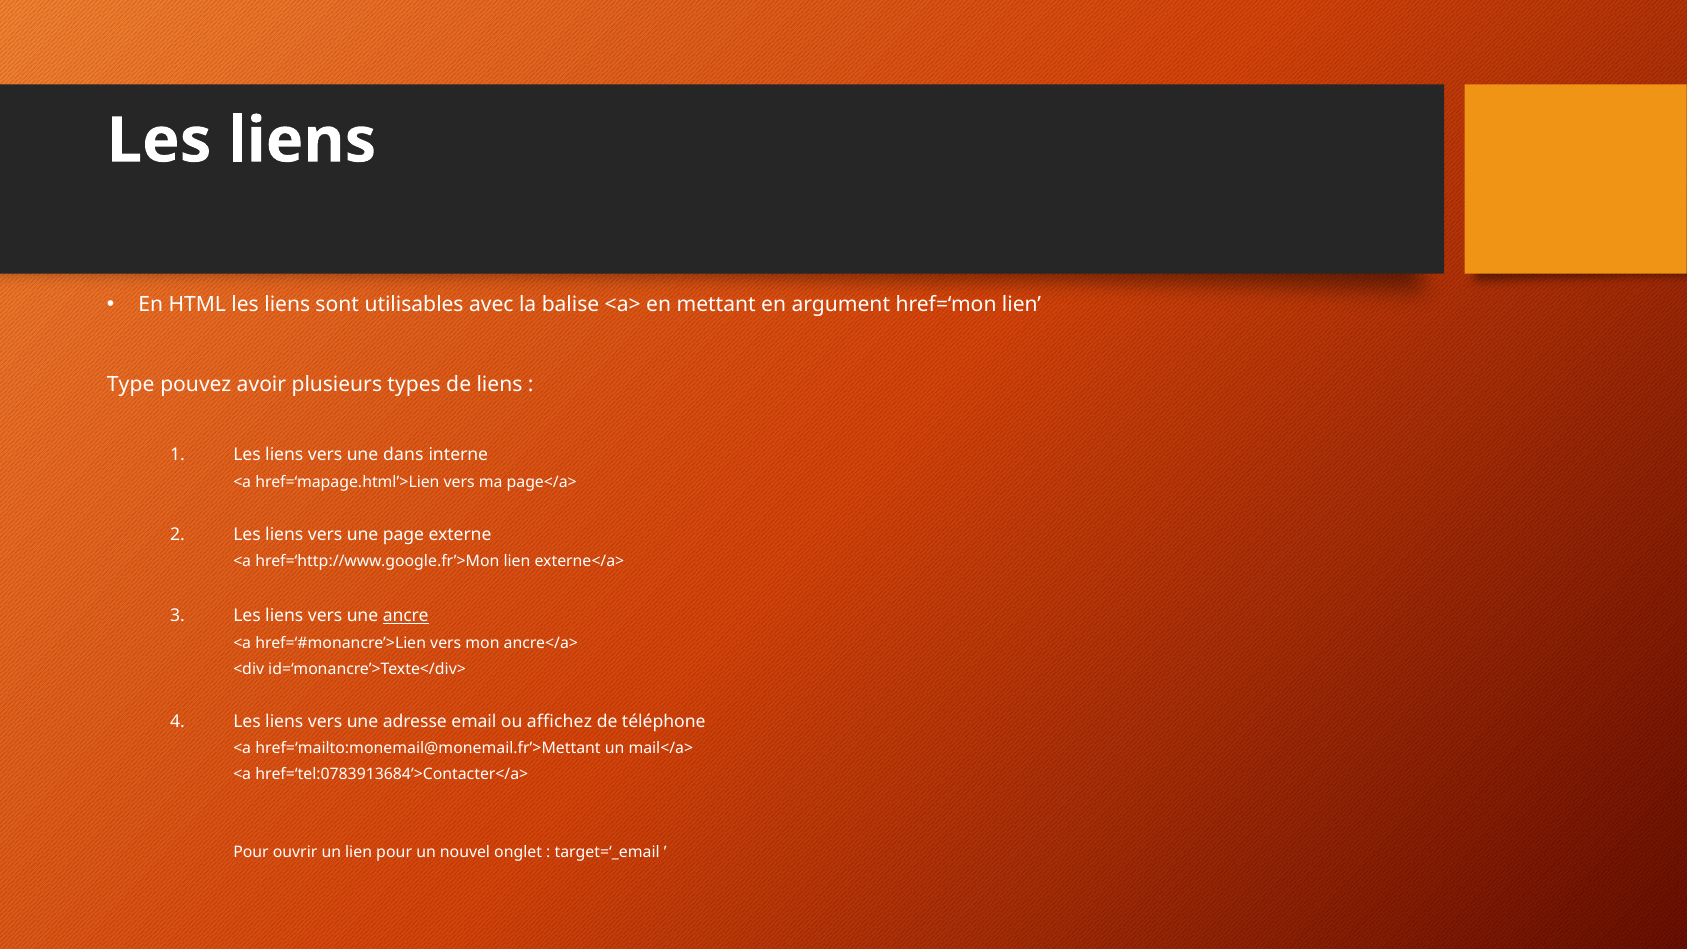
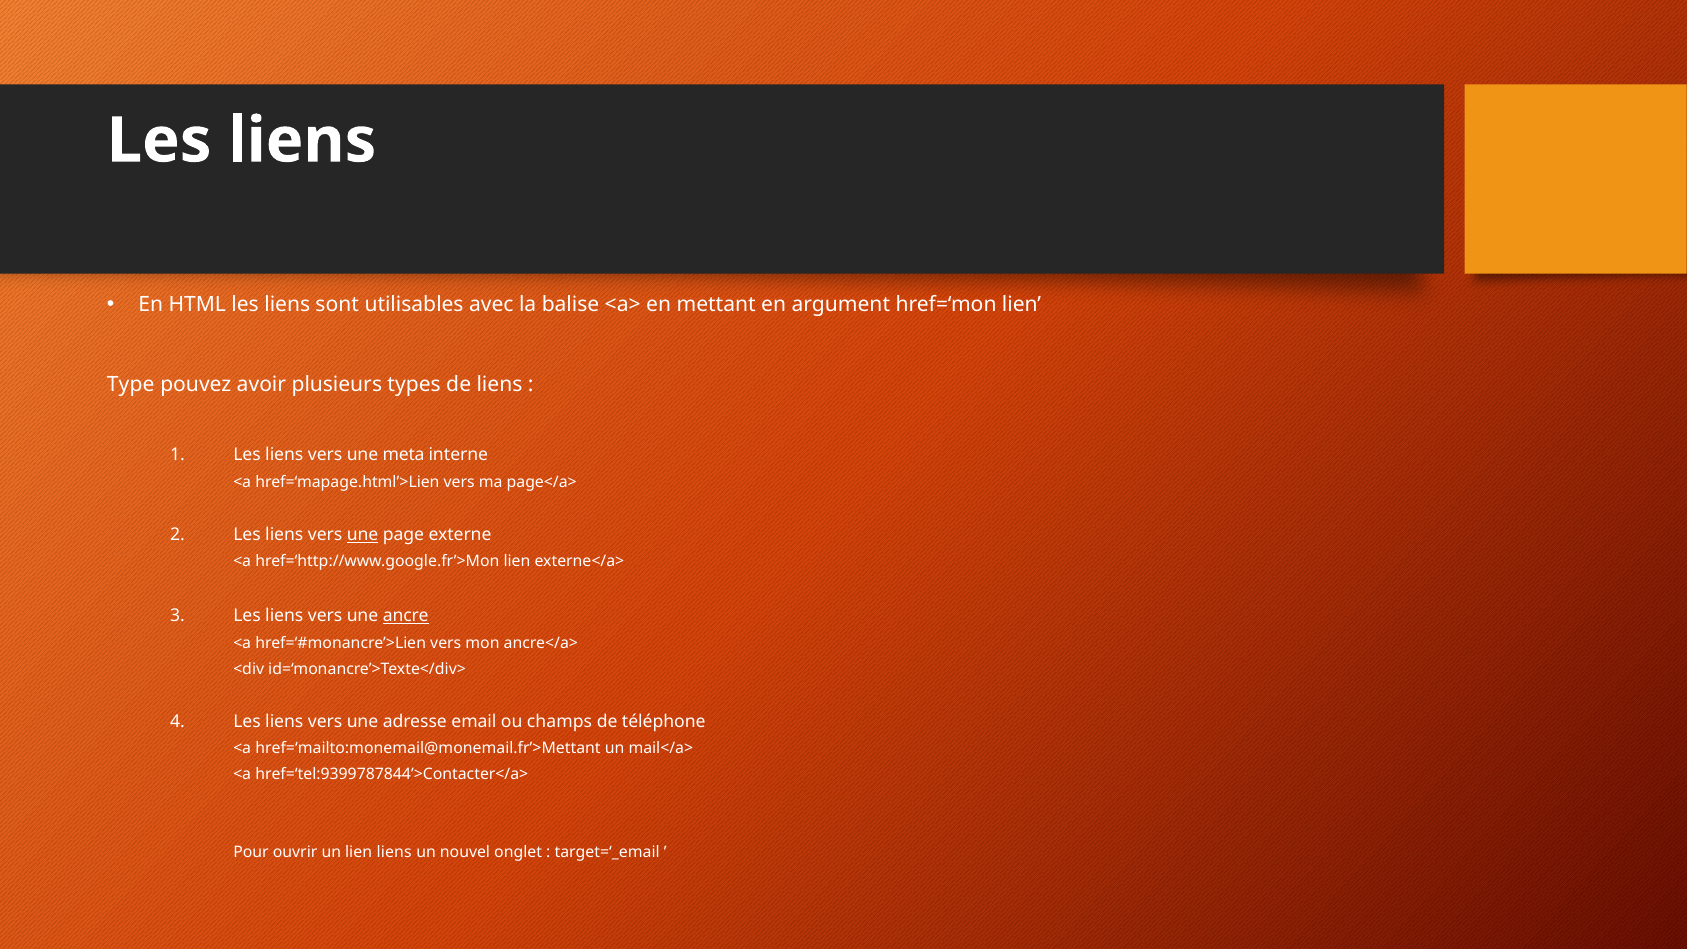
dans: dans -> meta (404, 455)
une underline: none -> present (363, 535)
affichez: affichez -> champs (559, 721)
href=‘tel:0783913684’>Contacter</a>: href=‘tel:0783913684’>Contacter</a> -> href=‘tel:9399787844’>Contacter</a> (392, 774)
lien pour: pour -> liens (394, 852)
